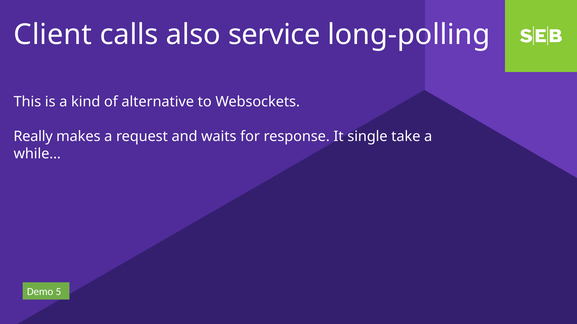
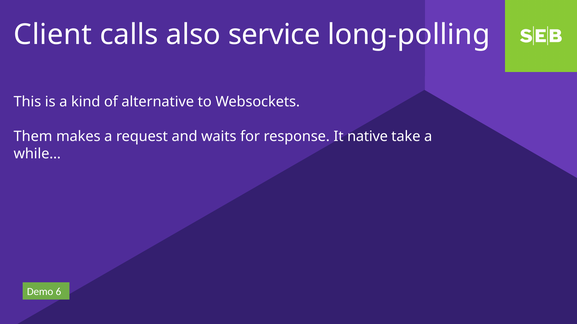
Really: Really -> Them (33, 137)
single: single -> native (368, 137)
5: 5 -> 6 (58, 292)
